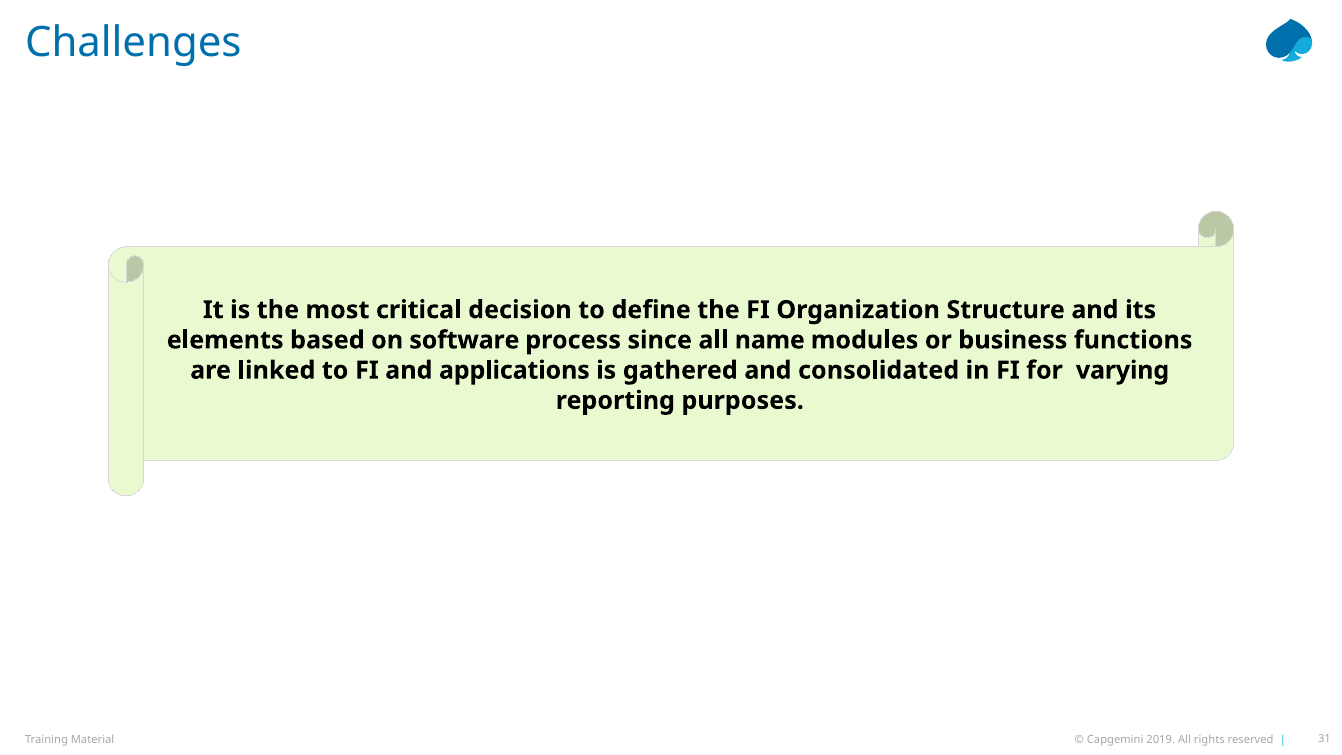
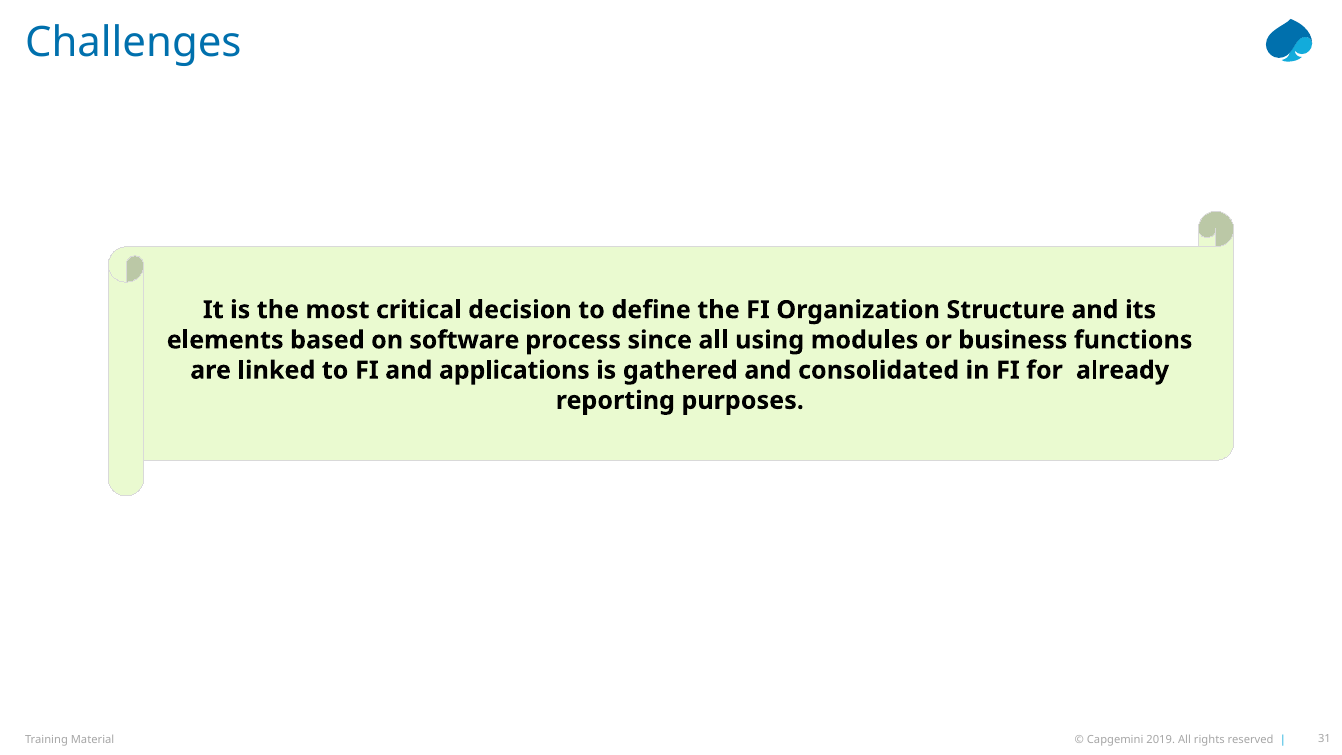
name: name -> using (770, 340)
varying: varying -> already (1122, 370)
